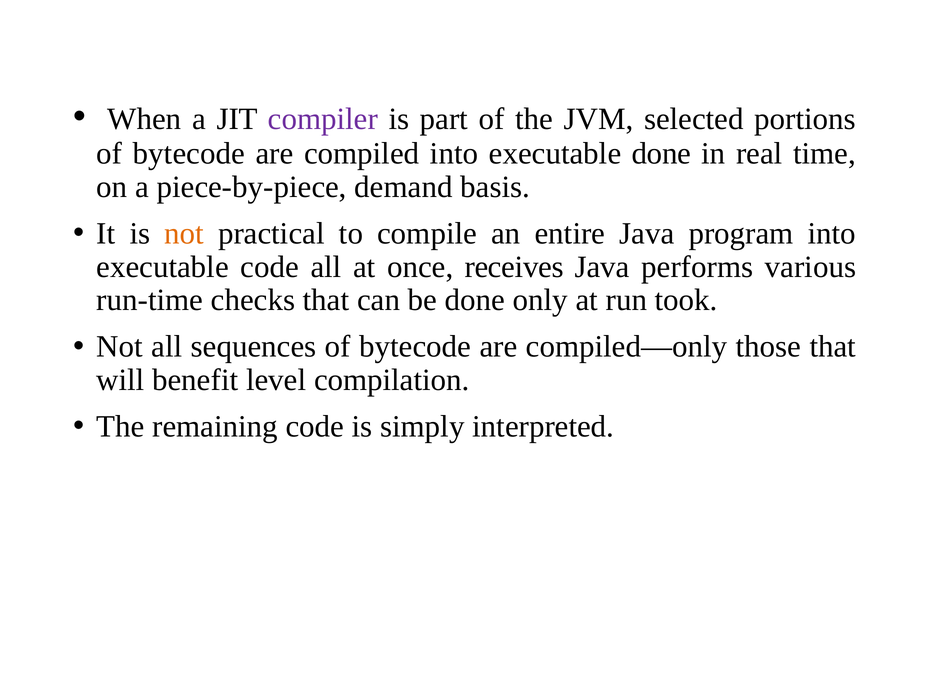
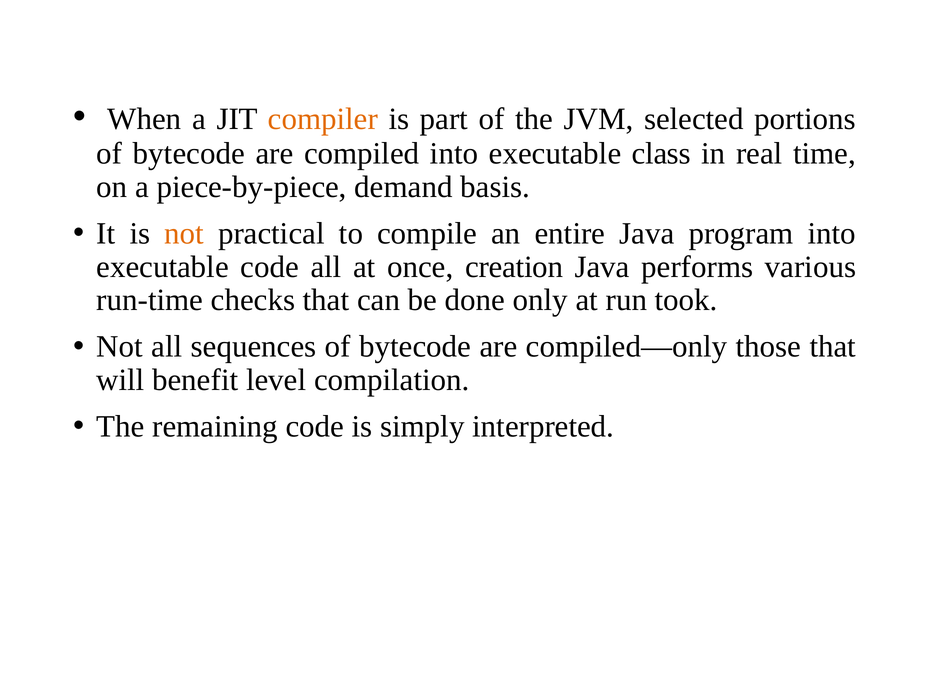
compiler colour: purple -> orange (323, 119)
executable done: done -> class (661, 154)
receives: receives -> creation (514, 267)
